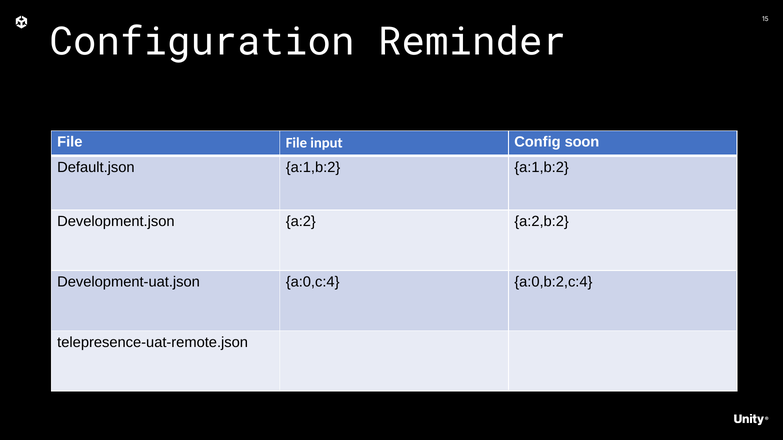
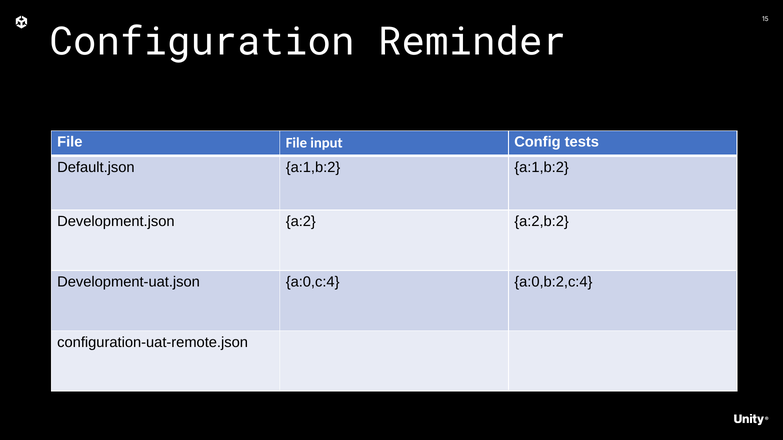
soon: soon -> tests (582, 142)
telepresence-uat-remote.json: telepresence-uat-remote.json -> configuration-uat-remote.json (153, 343)
